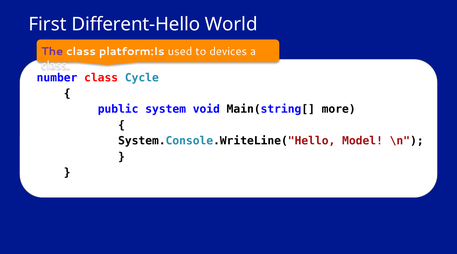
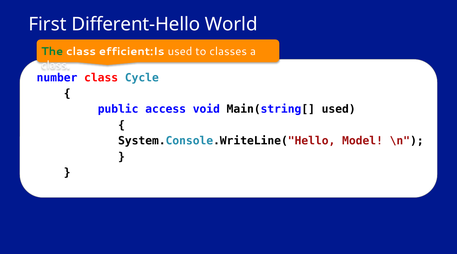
The colour: purple -> green (52, 52)
platform:Is: platform:Is -> efficient:Is (132, 52)
devices: devices -> classes (228, 52)
system: system -> access (166, 109)
Main(string[ more: more -> used (339, 109)
